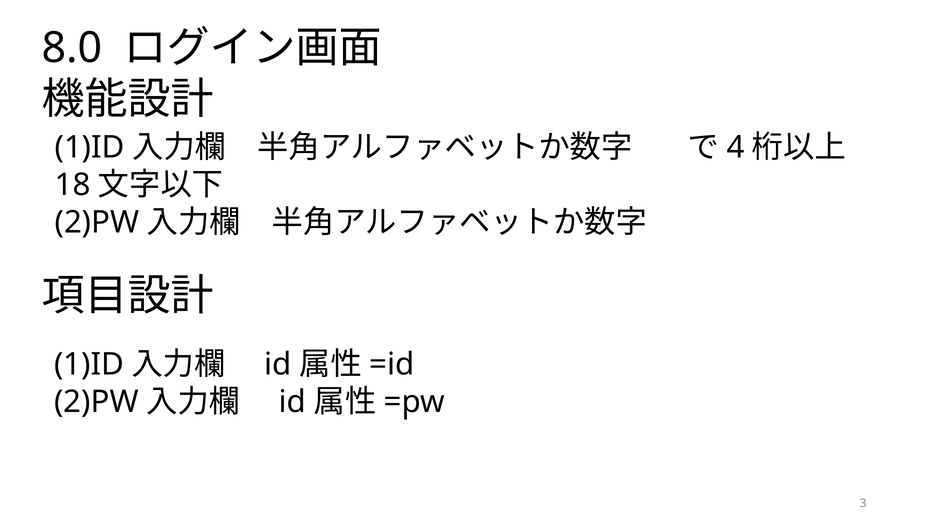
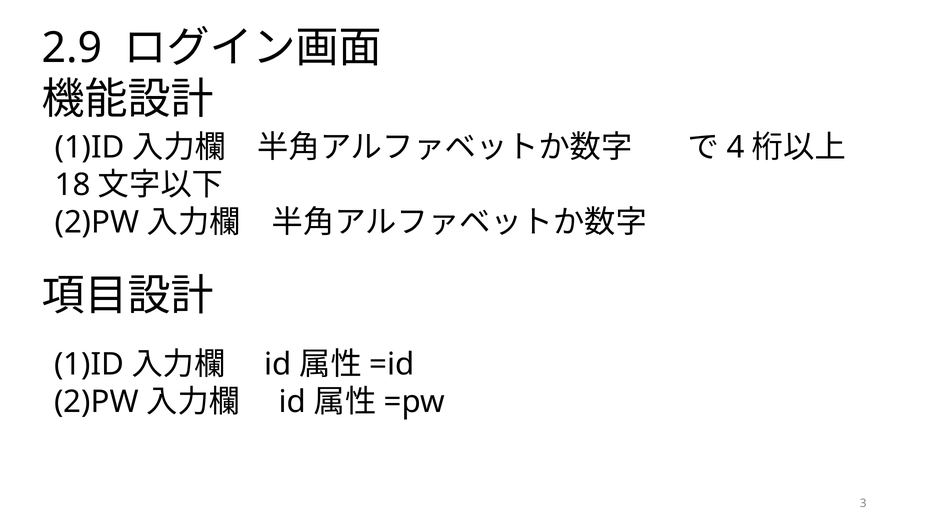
8.0: 8.0 -> 2.9 (72, 48)
